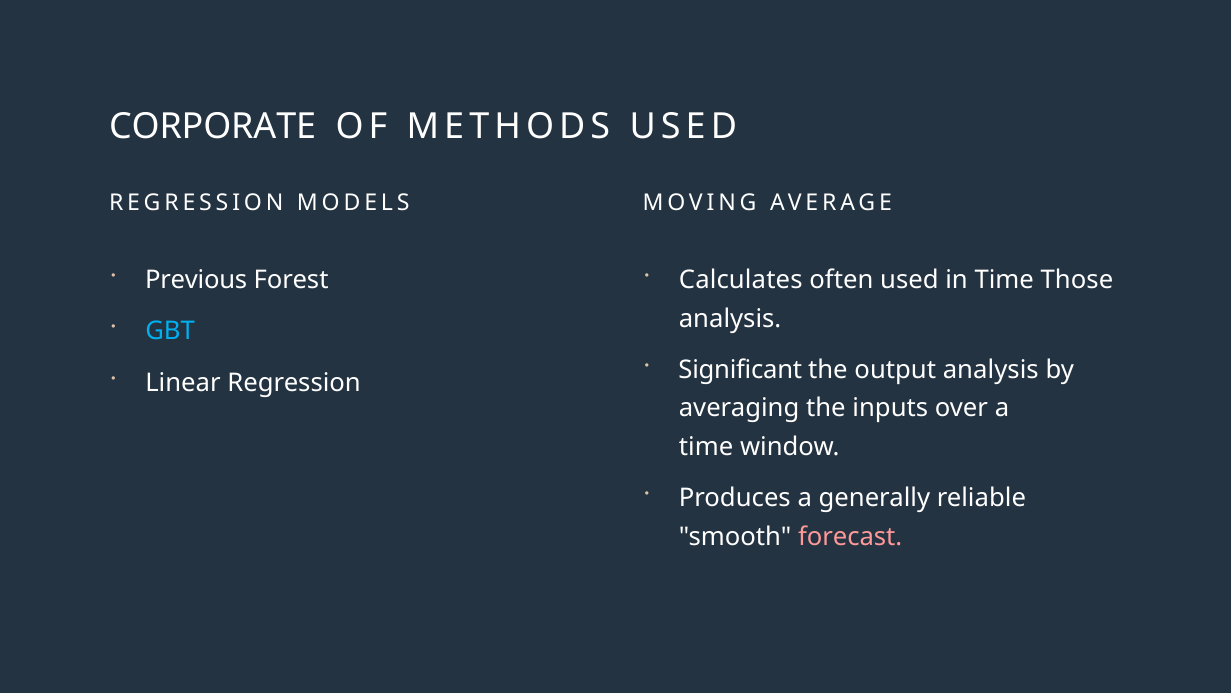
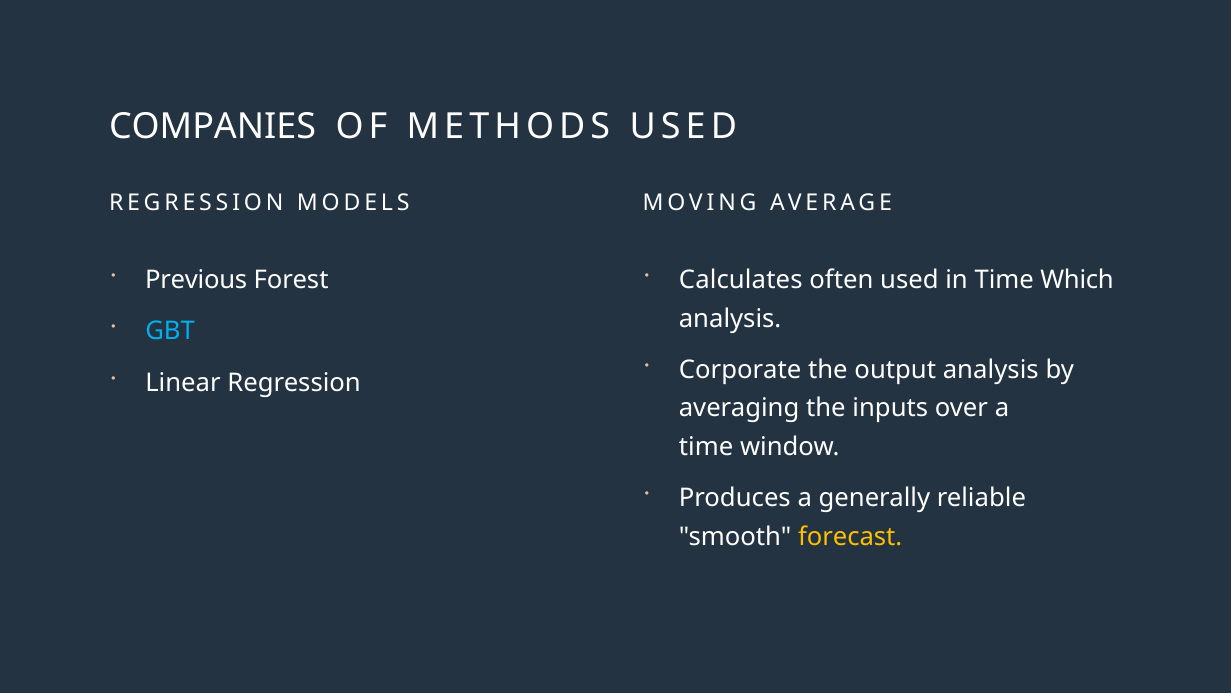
CORPORATE: CORPORATE -> COMPANIES (212, 126)
Those: Those -> Which (1077, 280)
Significant: Significant -> Corporate (740, 370)
forecast colour: pink -> yellow (850, 536)
